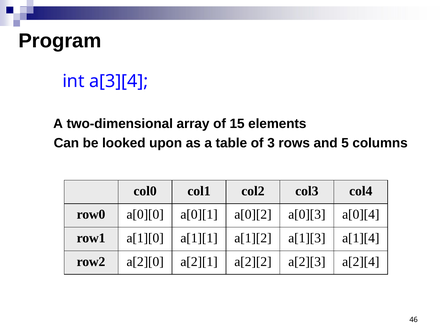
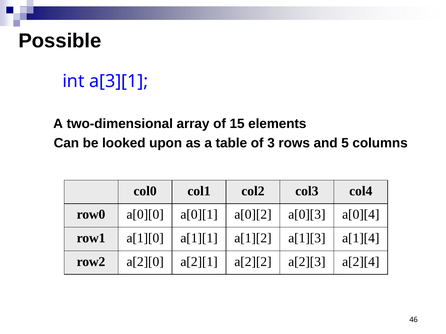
Program: Program -> Possible (60, 41)
a[3][4: a[3][4 -> a[3][1 (119, 82)
